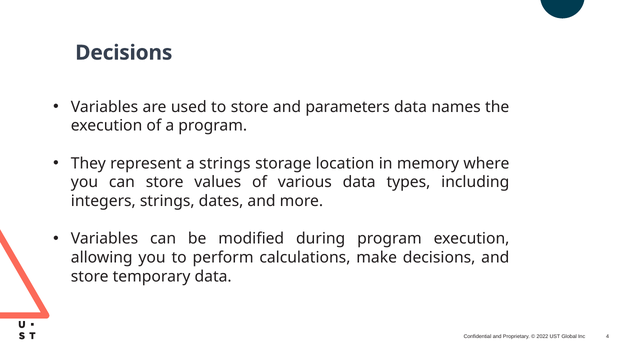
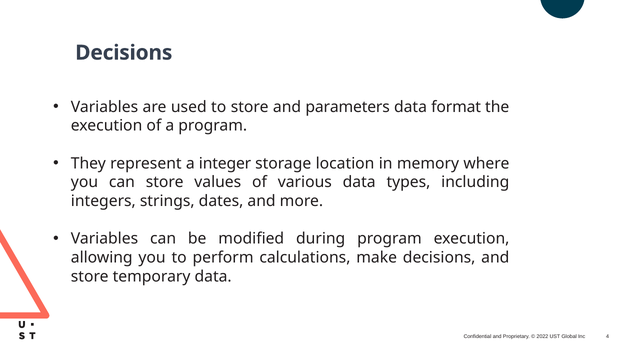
names: names -> format (456, 107)
a strings: strings -> integer (225, 164)
